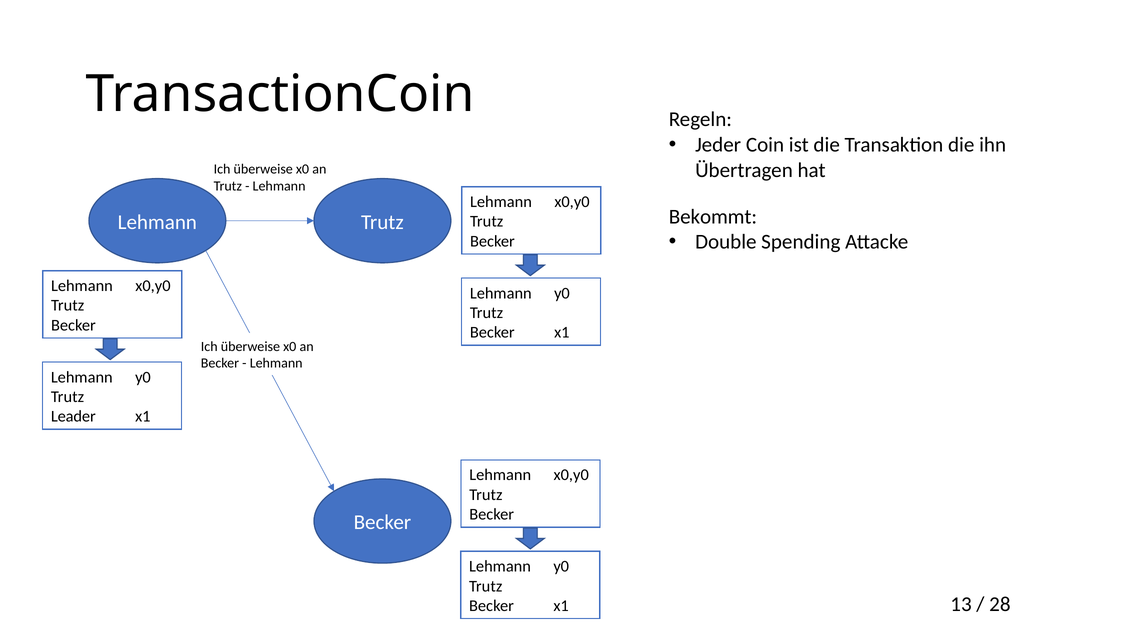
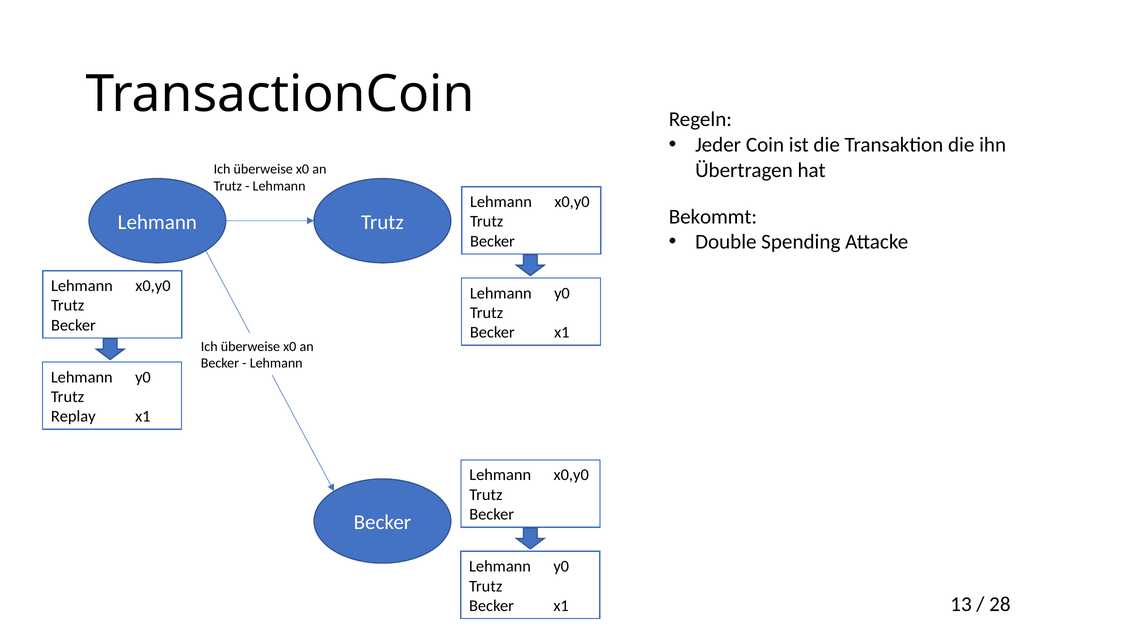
Leader: Leader -> Replay (73, 417)
